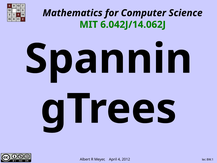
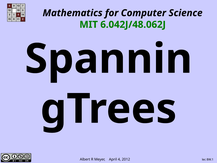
6.042J/14.062J: 6.042J/14.062J -> 6.042J/48.062J (133, 25)
